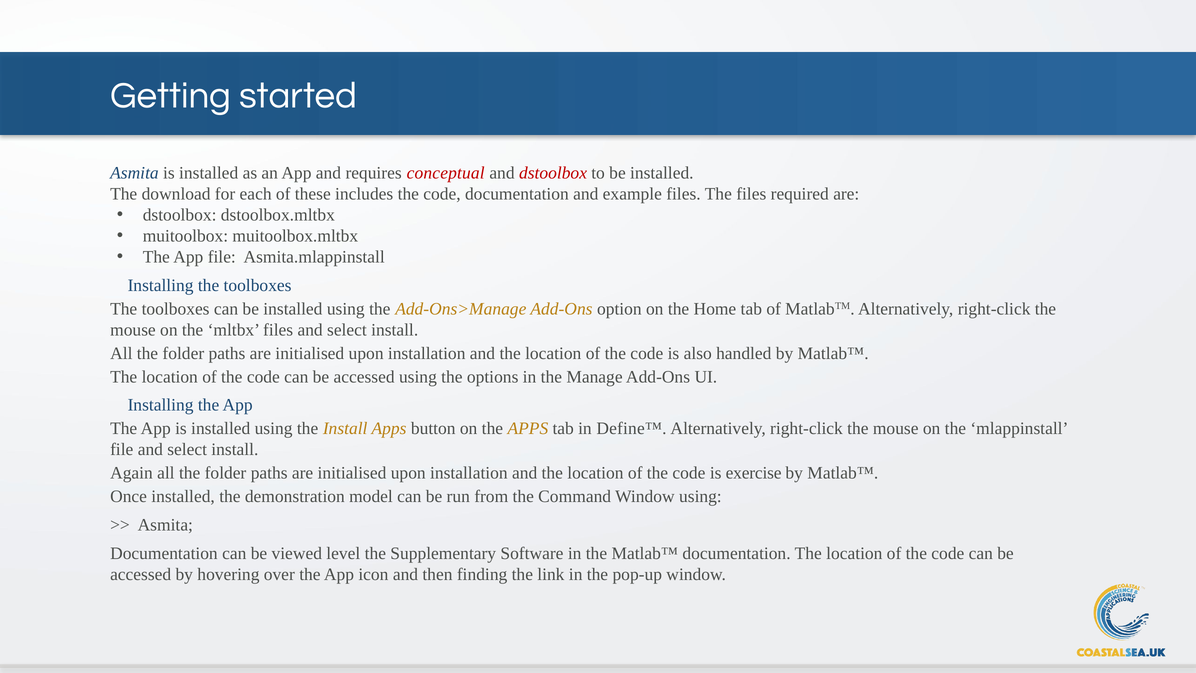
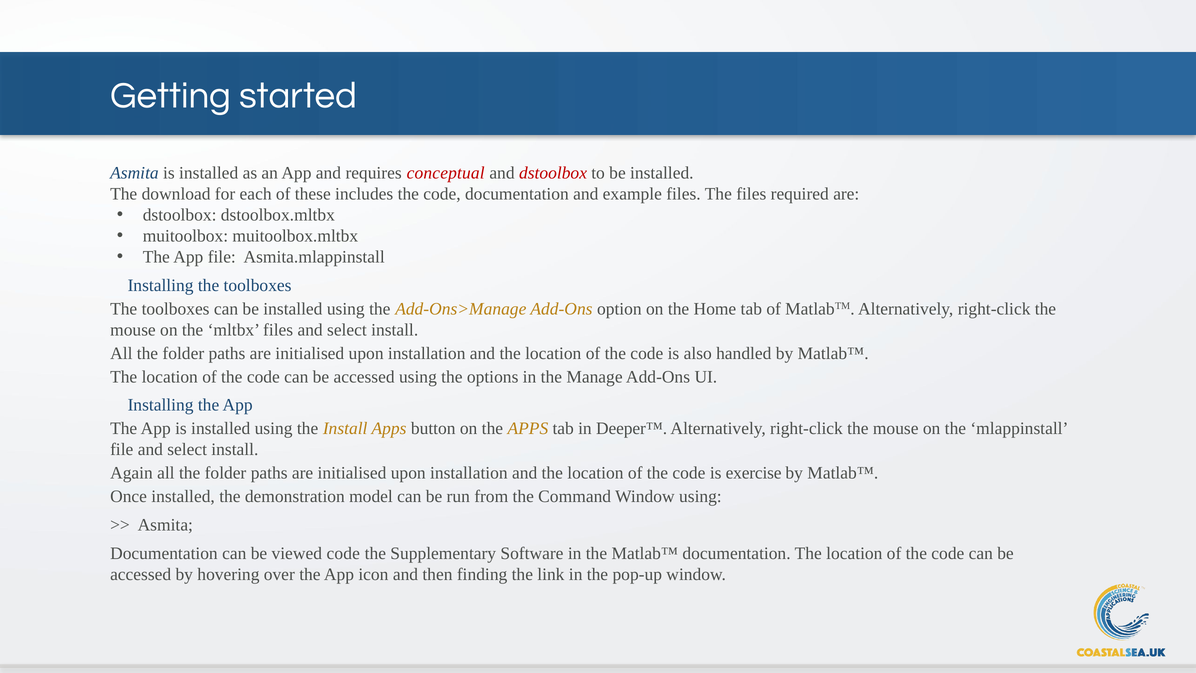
Define™: Define™ -> Deeper™ (632, 429)
viewed level: level -> code (343, 553)
